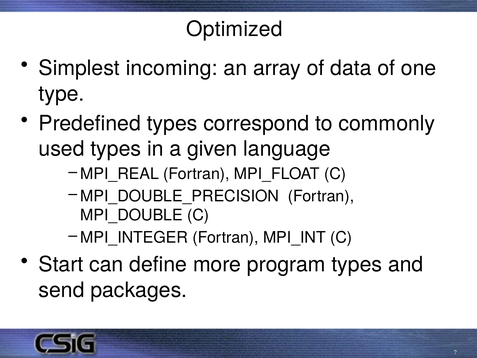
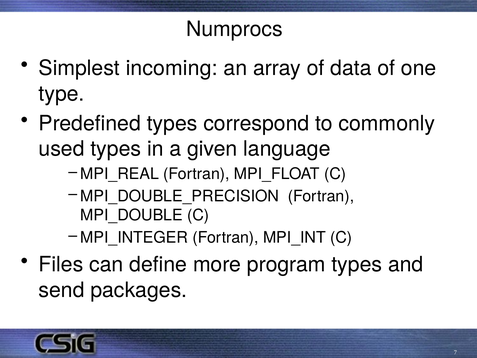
Optimized: Optimized -> Numprocs (235, 29)
Start: Start -> Files (61, 264)
